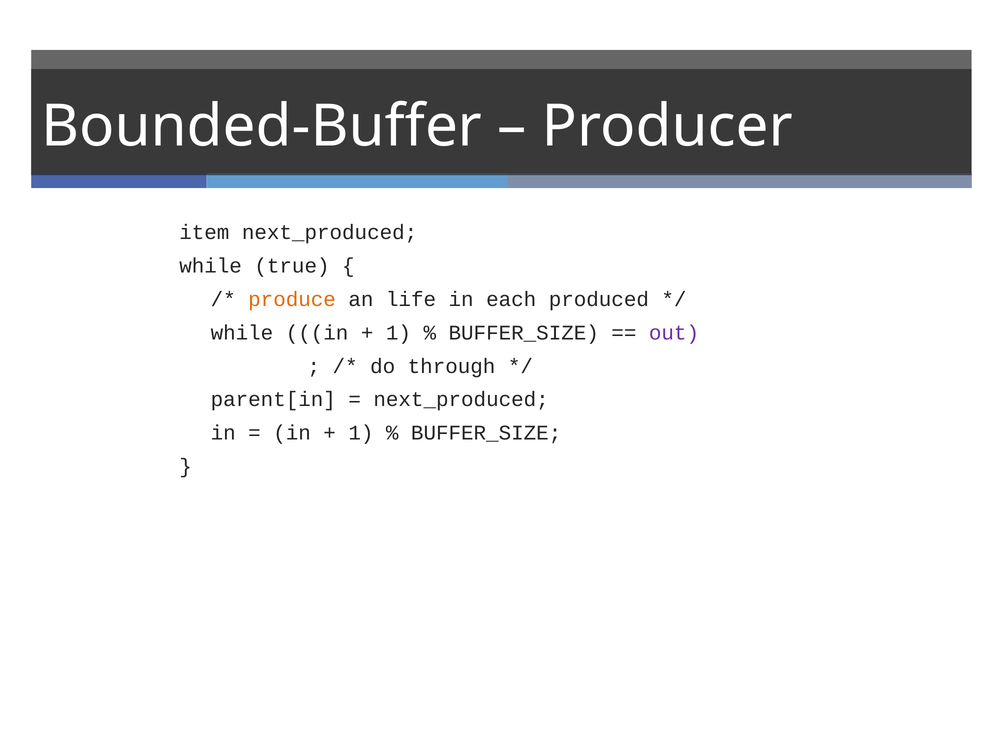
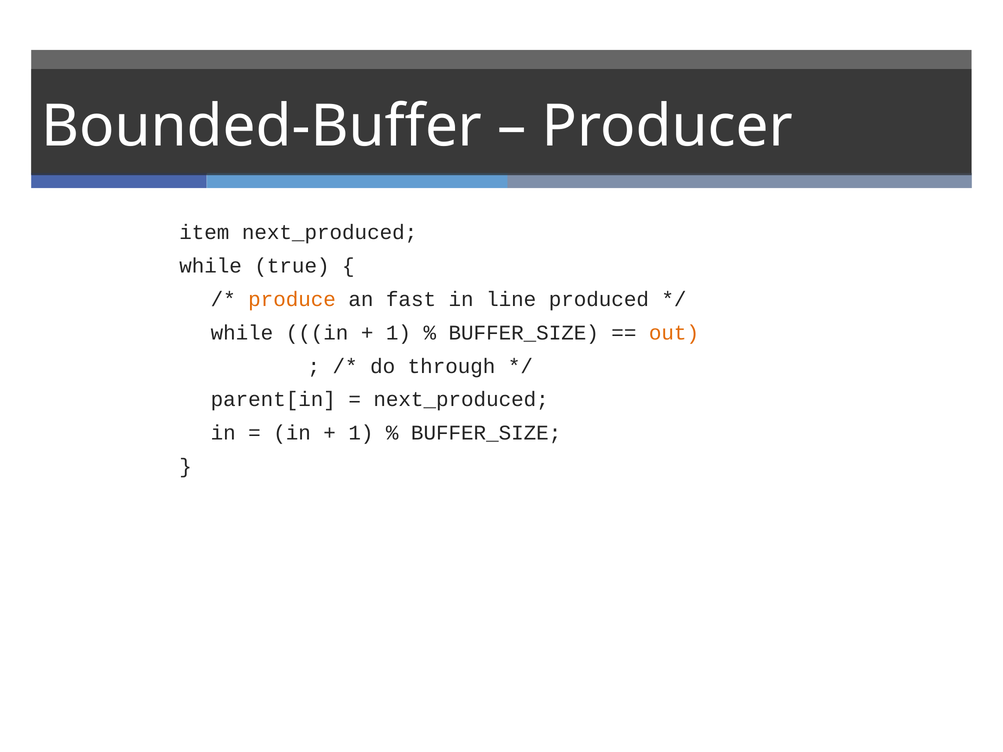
life: life -> fast (411, 299)
each: each -> line (511, 299)
out colour: purple -> orange (674, 333)
